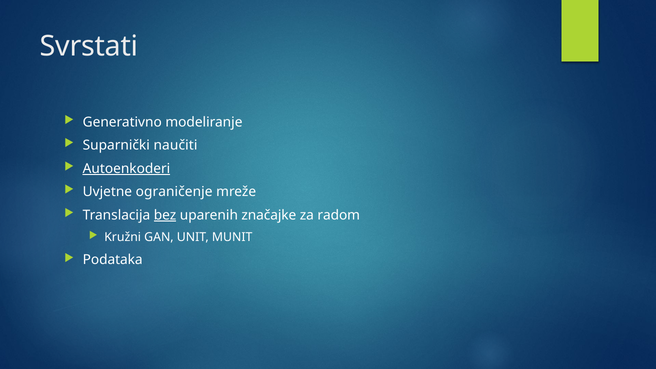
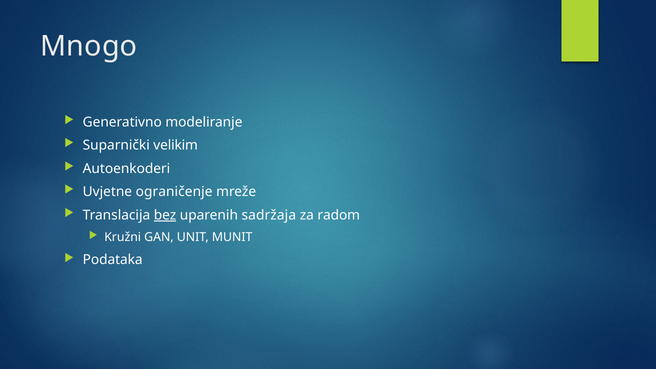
Svrstati: Svrstati -> Mnogo (89, 46)
naučiti: naučiti -> velikim (176, 145)
Autoenkoderi underline: present -> none (126, 169)
značajke: značajke -> sadržaja (269, 215)
